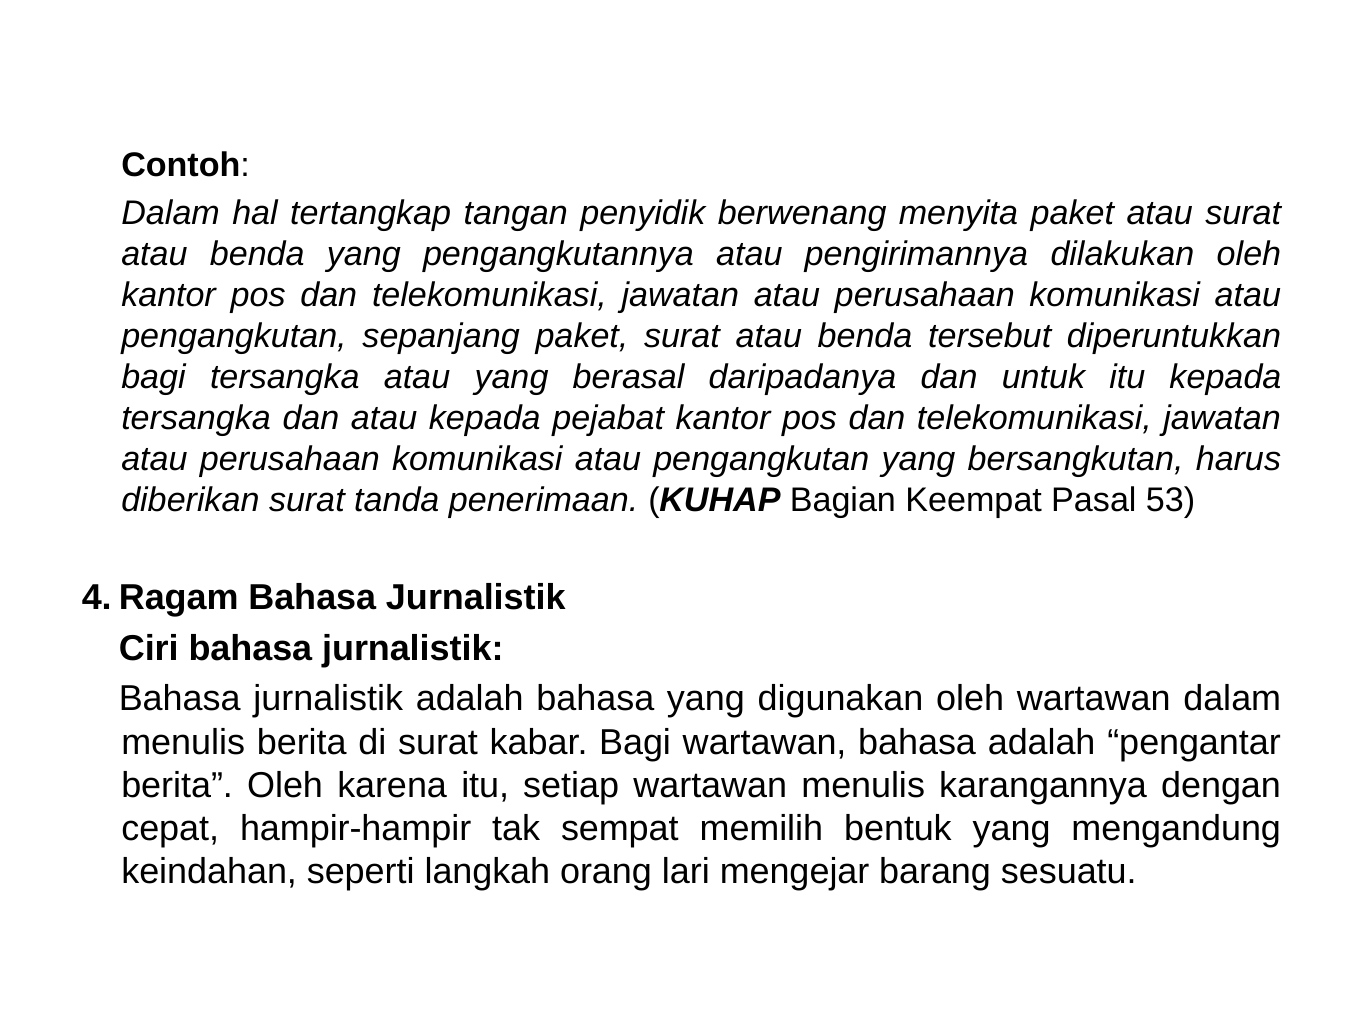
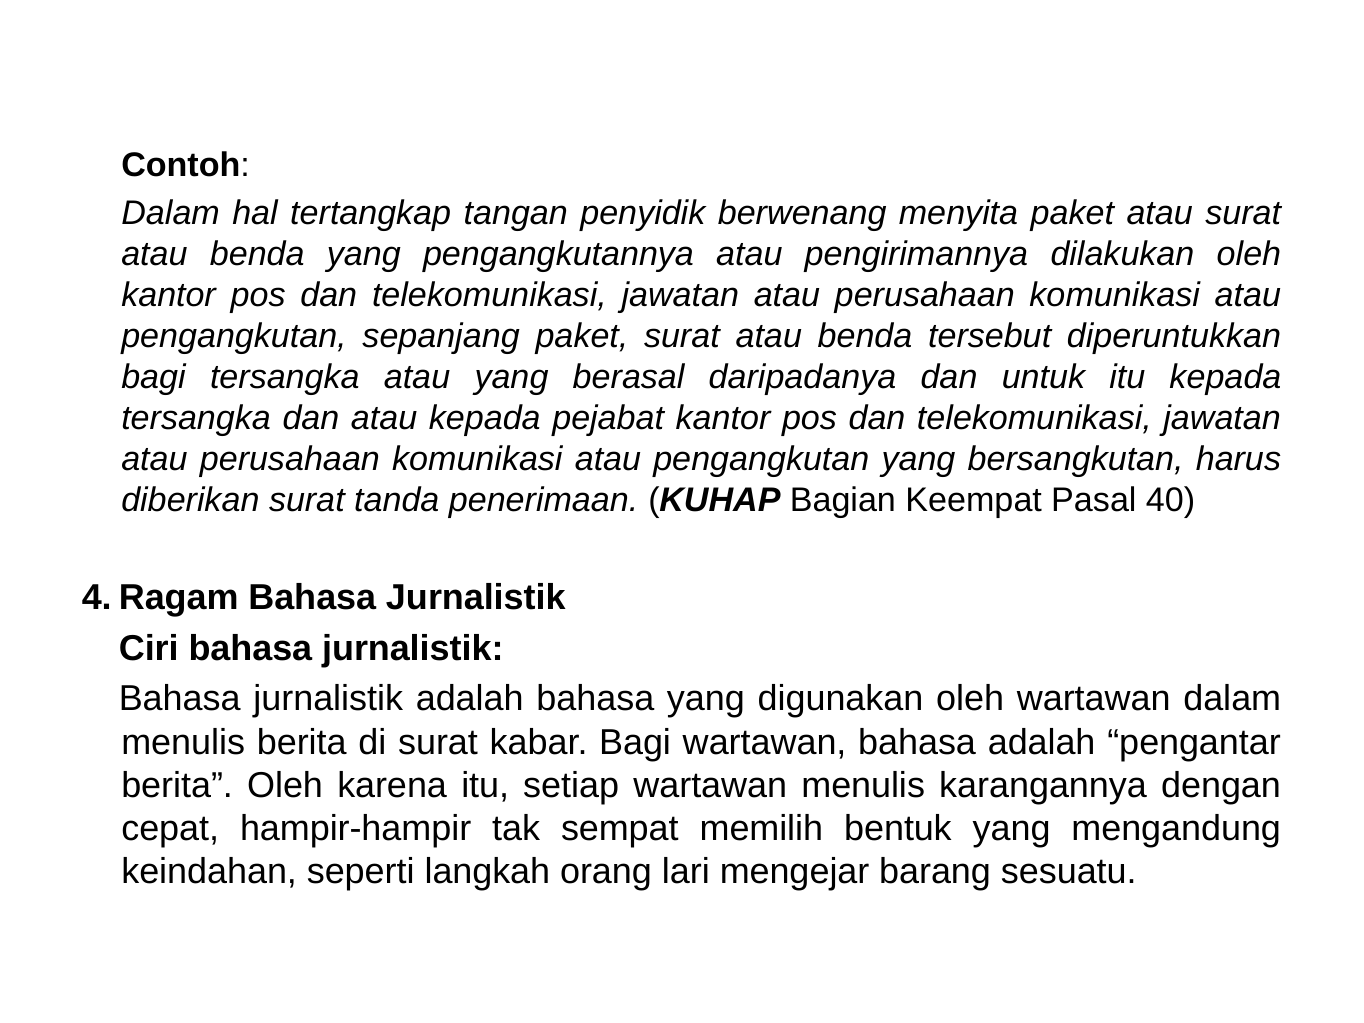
53: 53 -> 40 (1171, 500)
